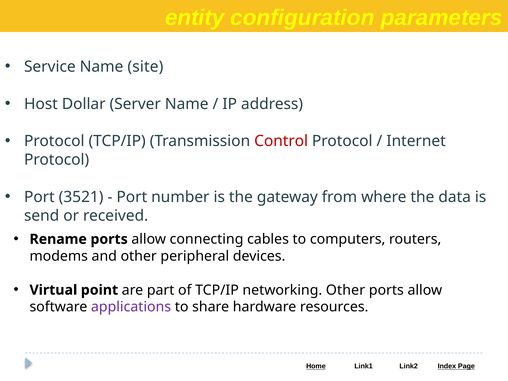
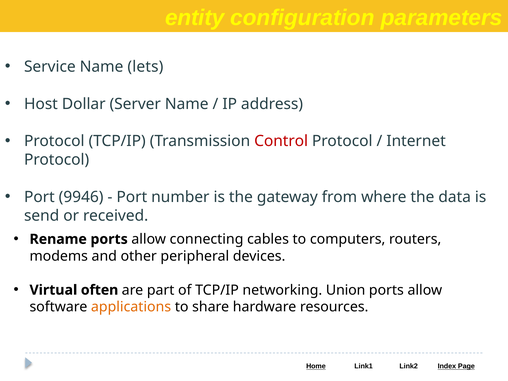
site: site -> lets (145, 67)
3521: 3521 -> 9946 (81, 197)
point: point -> often (100, 290)
networking Other: Other -> Union (346, 290)
applications colour: purple -> orange (131, 307)
